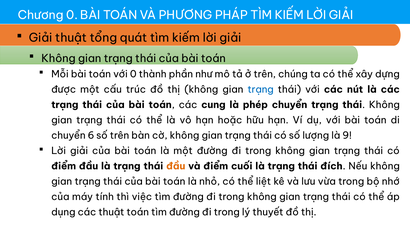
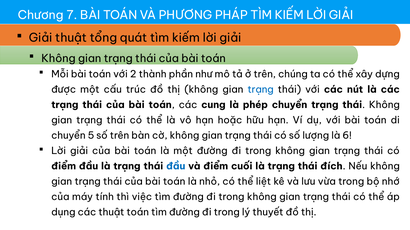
Chương 0: 0 -> 7 (72, 15)
với 0: 0 -> 2 (133, 75)
6: 6 -> 5 (91, 136)
9: 9 -> 6 (347, 136)
đầu colour: orange -> blue (176, 167)
